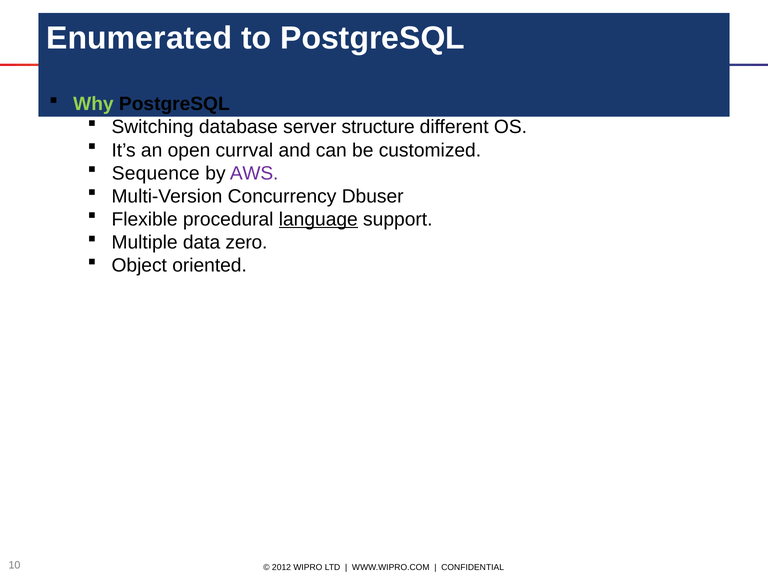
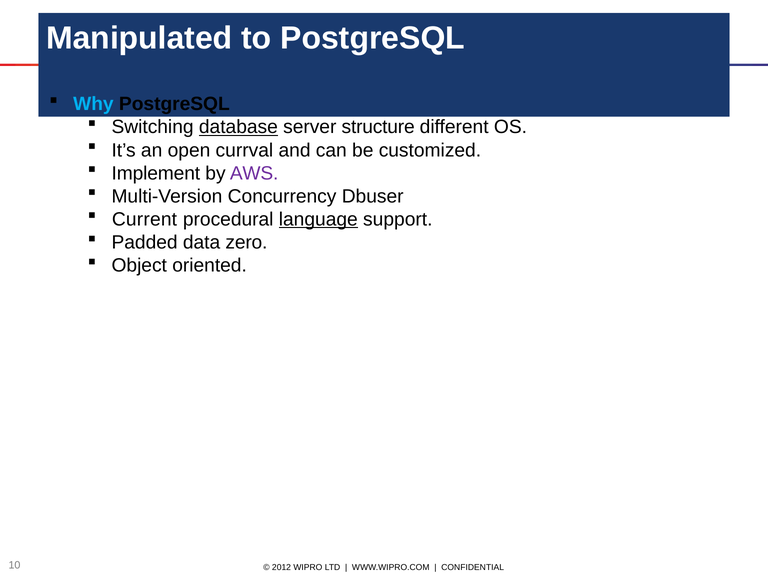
Enumerated: Enumerated -> Manipulated (139, 38)
Why colour: light green -> light blue (93, 104)
database underline: none -> present (238, 127)
Sequence: Sequence -> Implement (156, 173)
Flexible: Flexible -> Current (144, 219)
Multiple: Multiple -> Padded (145, 242)
